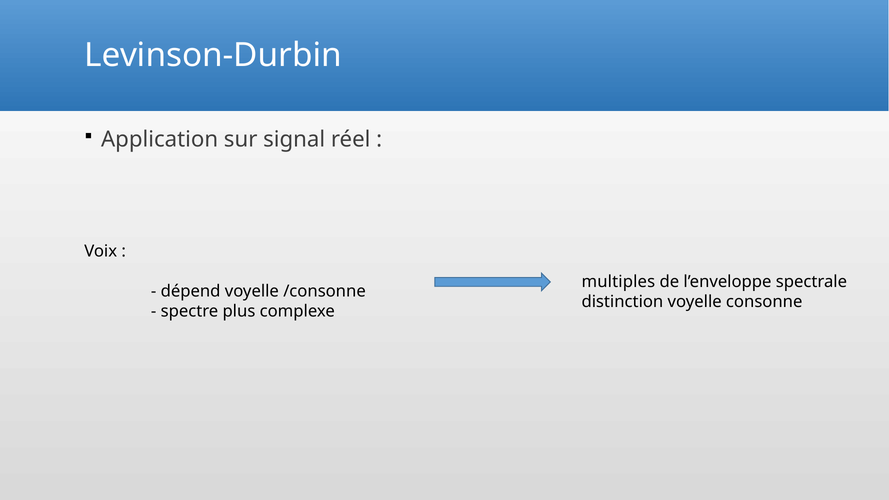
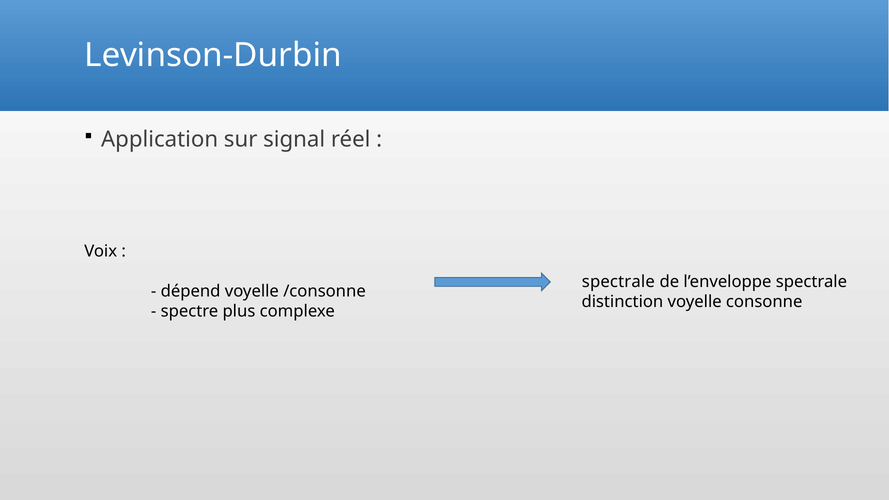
multiples: multiples -> spectrale (618, 282)
